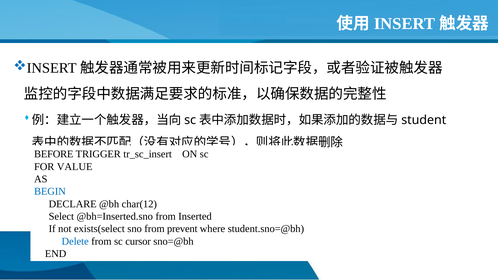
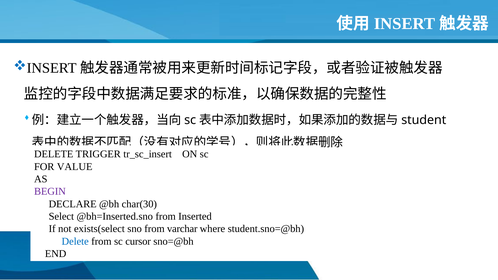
BEFORE: BEFORE -> DELETE (54, 154)
BEGIN colour: blue -> purple (50, 192)
char(12: char(12 -> char(30 (139, 204)
prevent: prevent -> varchar (182, 229)
